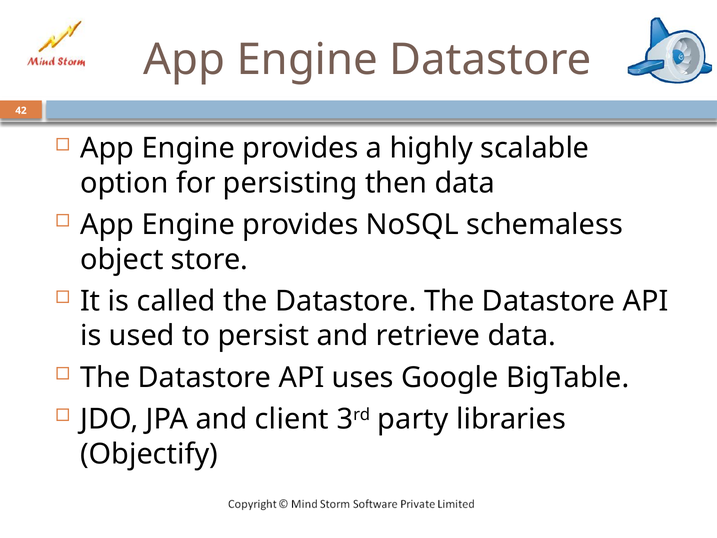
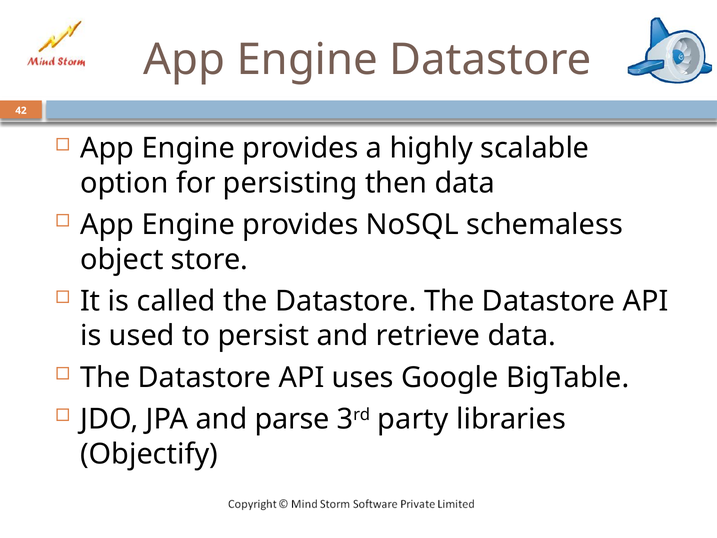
client: client -> parse (292, 419)
